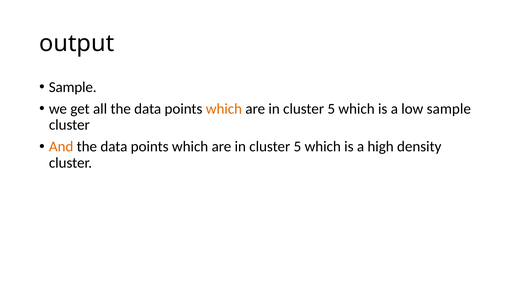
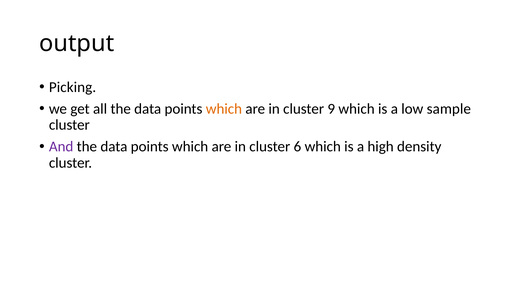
Sample: Sample -> Picking (73, 87)
5: 5 -> 9 (331, 109)
And colour: orange -> purple (61, 146)
5: 5 -> 6 (297, 146)
